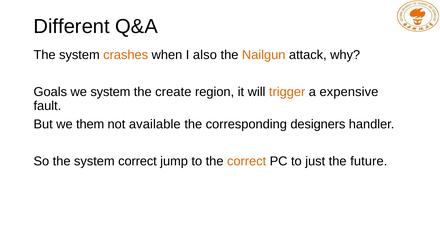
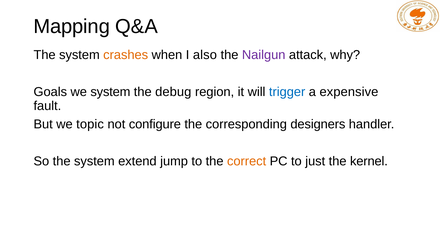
Different: Different -> Mapping (72, 26)
Nailgun colour: orange -> purple (264, 55)
create: create -> debug (173, 92)
trigger colour: orange -> blue (287, 92)
them: them -> topic (90, 124)
available: available -> configure (155, 124)
system correct: correct -> extend (137, 161)
future: future -> kernel (369, 161)
